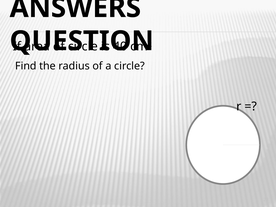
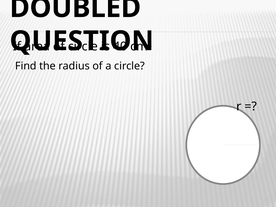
ANSWERS: ANSWERS -> DOUBLED (75, 8)
